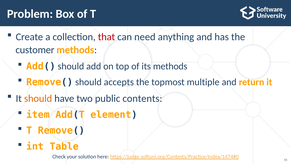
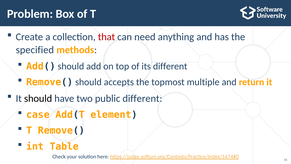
customer: customer -> specified (35, 50)
its methods: methods -> different (170, 66)
should colour: orange -> black (38, 98)
public contents: contents -> different (142, 98)
item: item -> case (38, 114)
